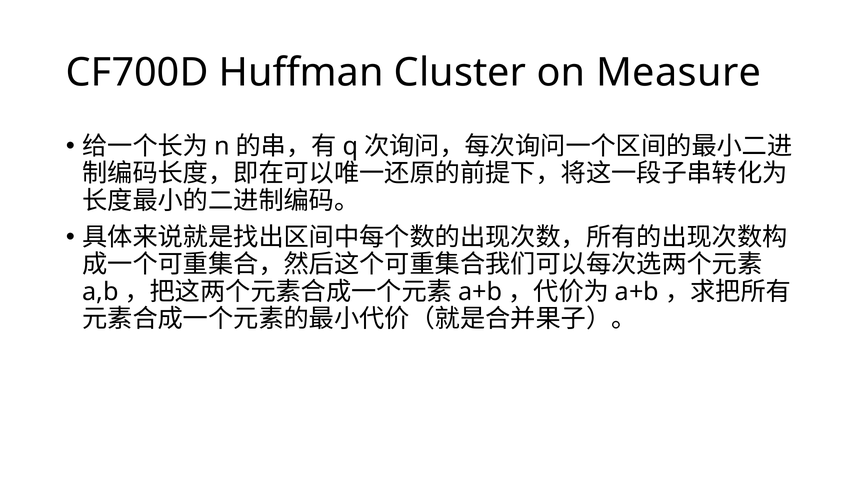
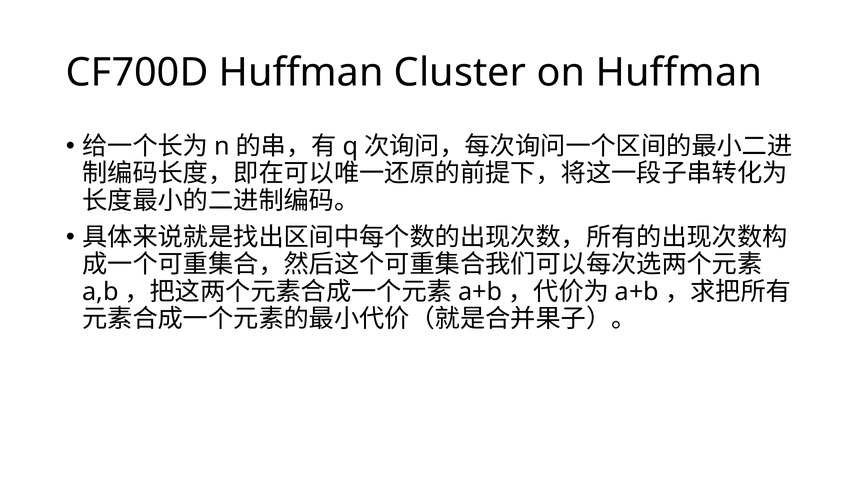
on Measure: Measure -> Huffman (679, 73)
